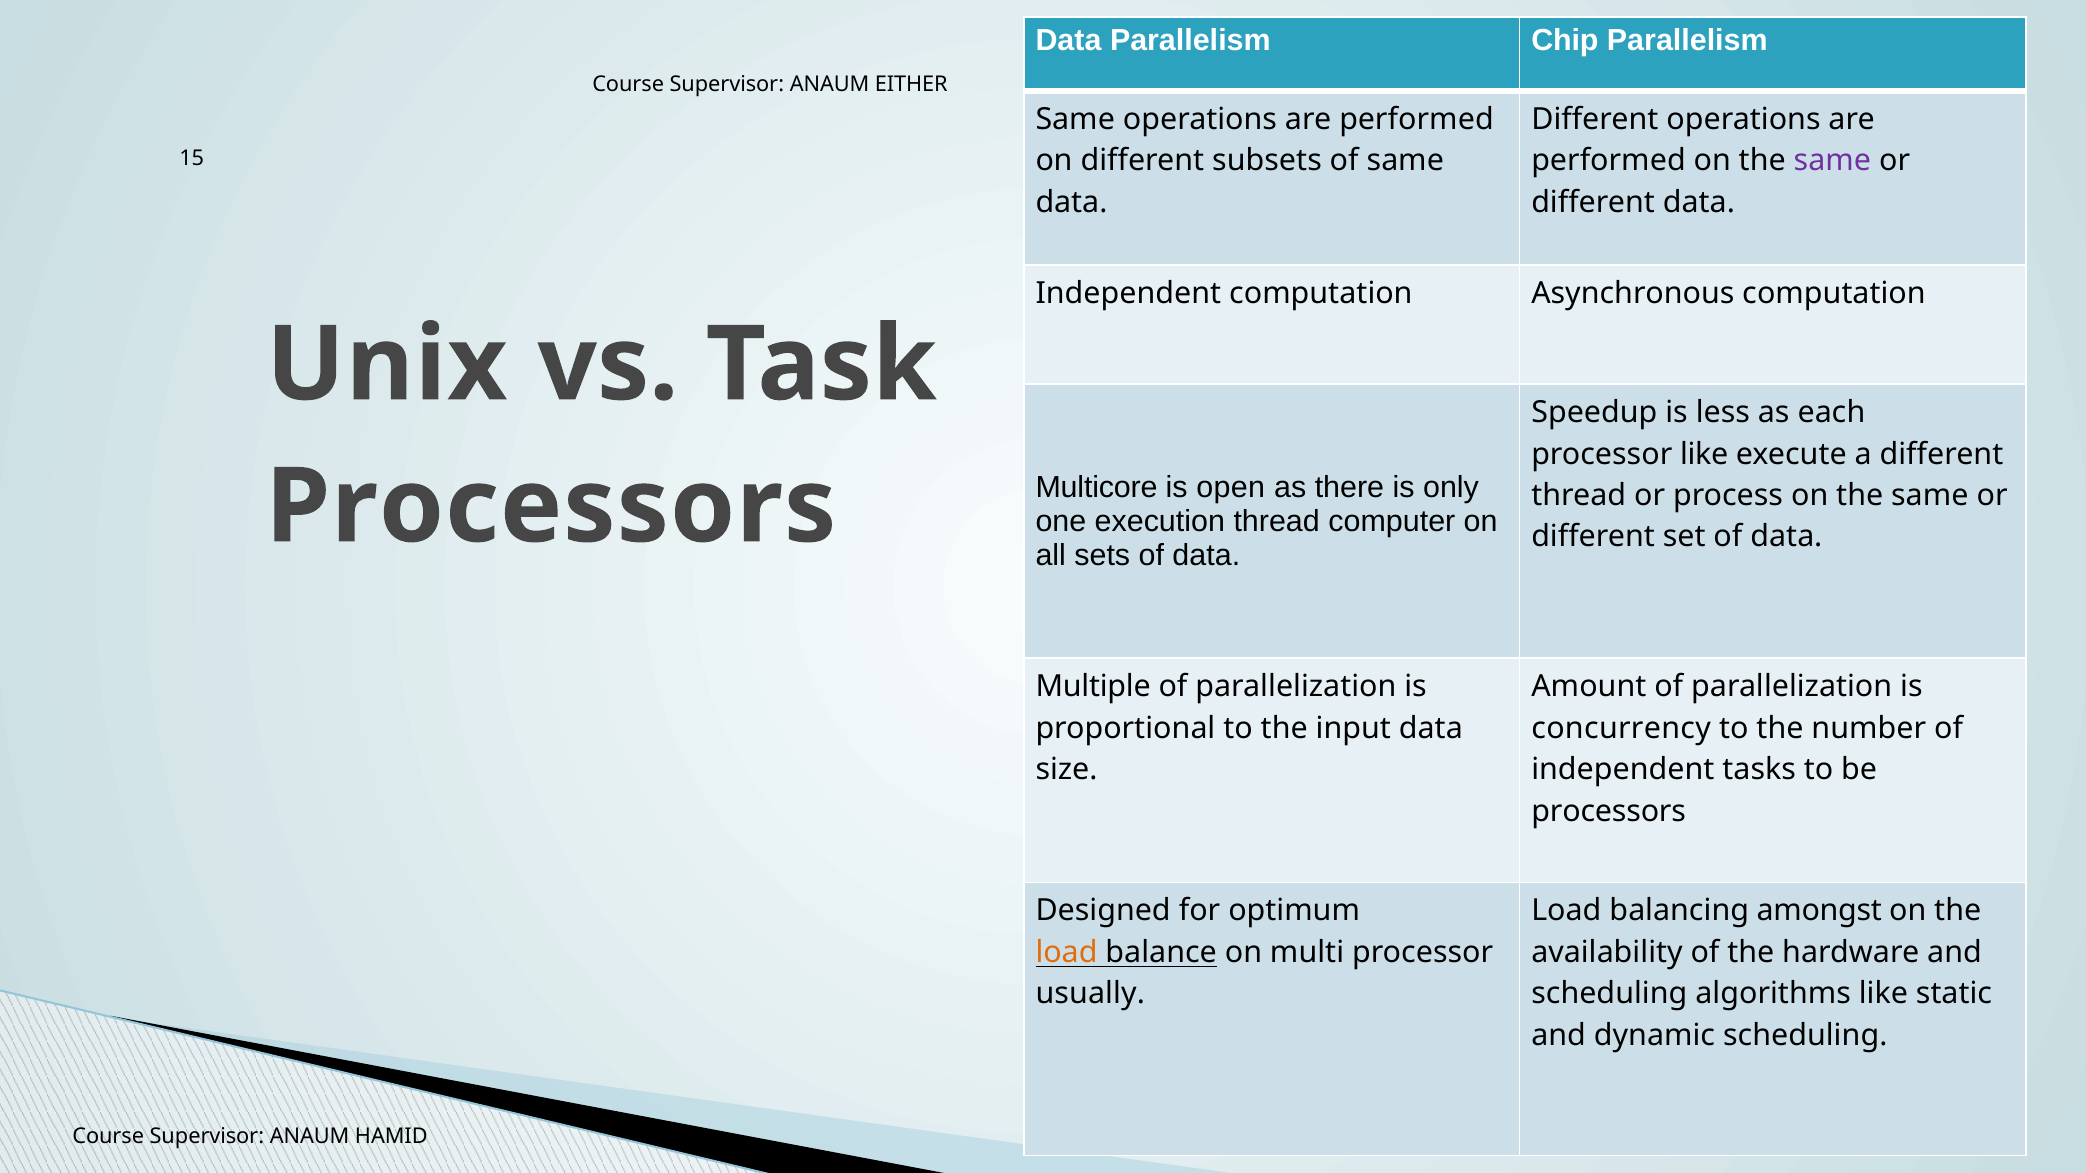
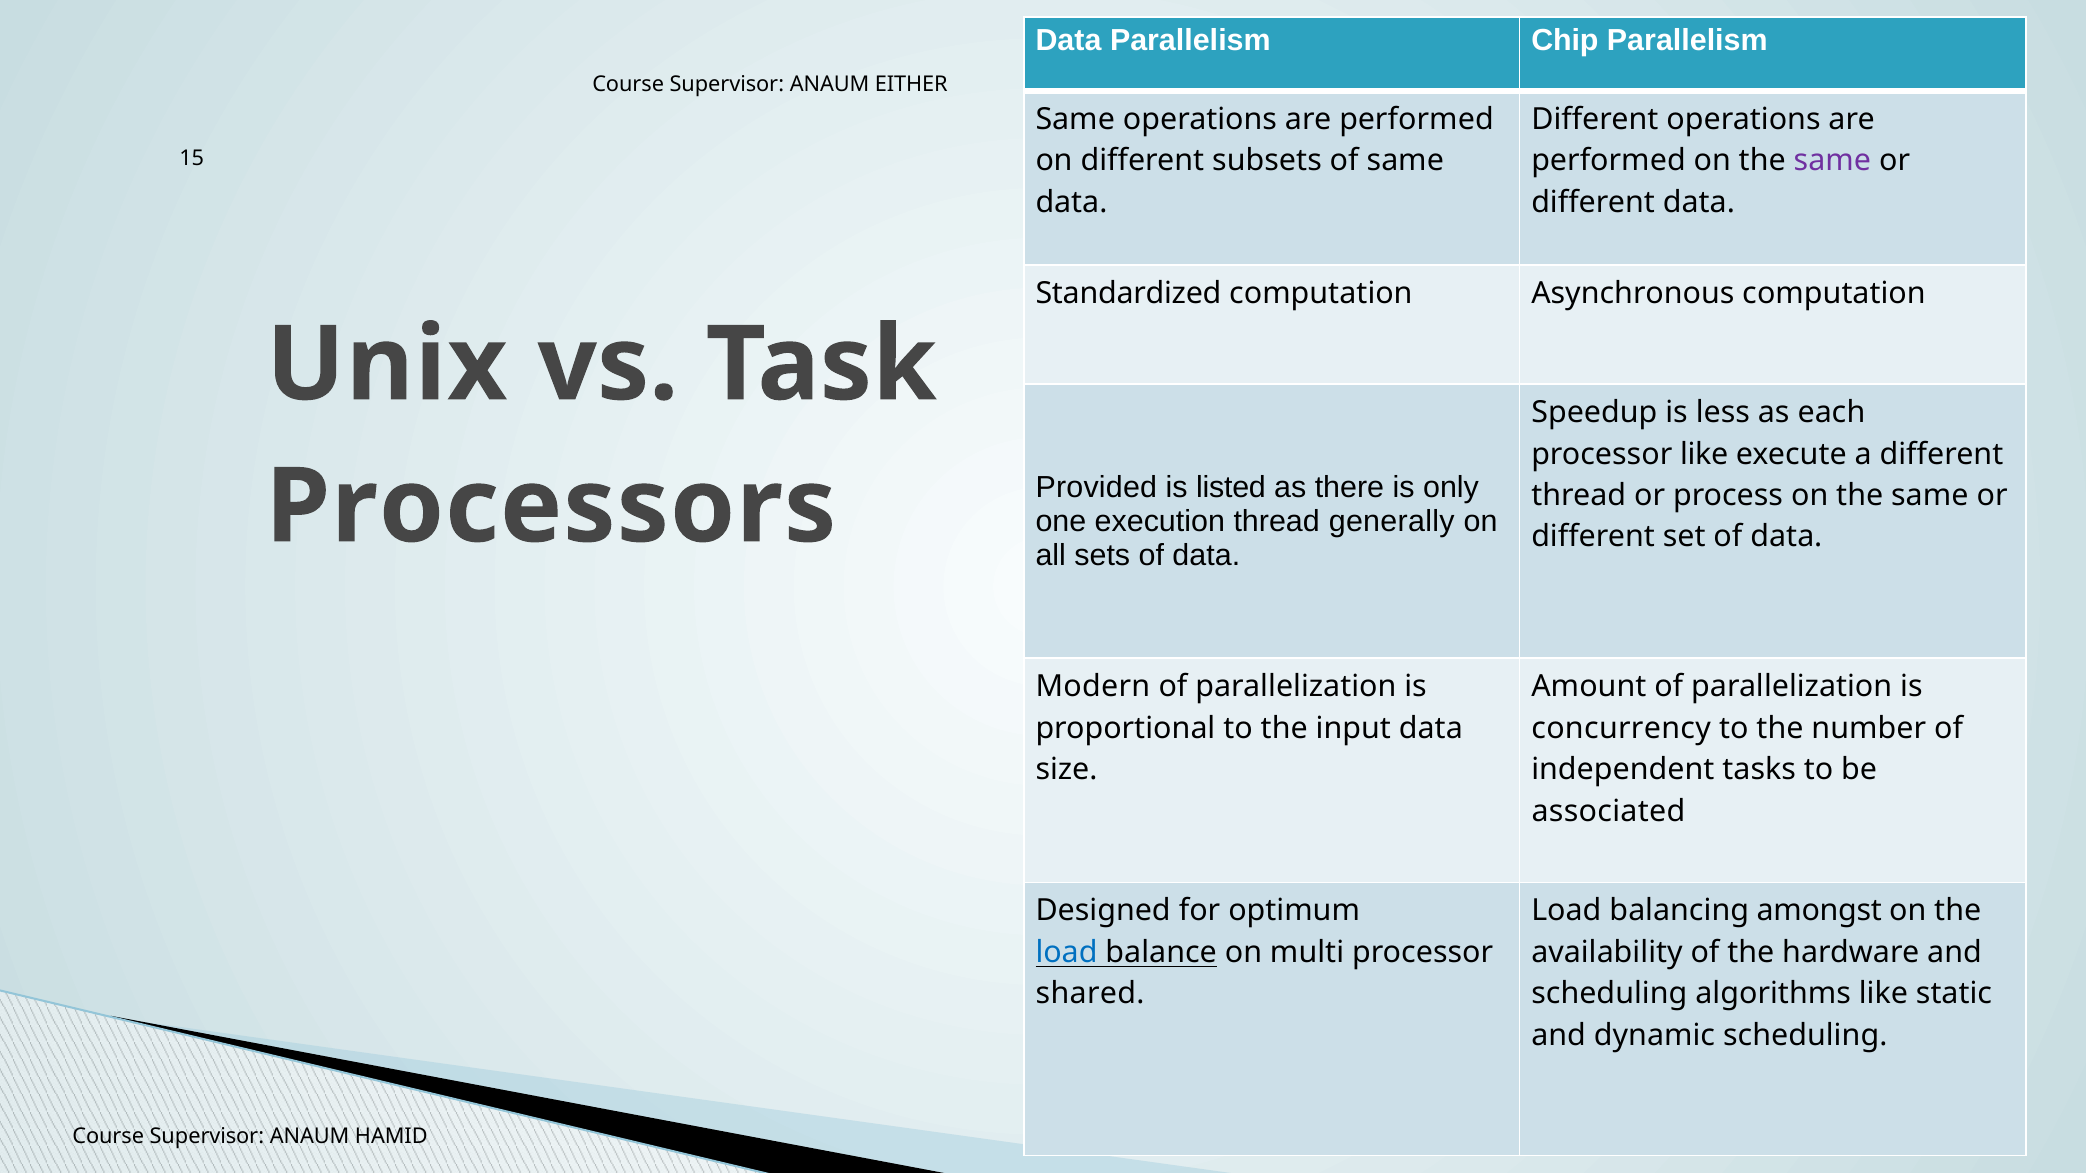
Independent: Independent -> Standardized (1128, 293)
Multicore: Multicore -> Provided (1096, 488)
open: open -> listed (1231, 488)
computer: computer -> generally (1392, 522)
Multiple: Multiple -> Modern (1093, 687)
processors: processors -> associated (1608, 811)
load colour: orange -> blue (1067, 953)
usually: usually -> shared (1090, 994)
